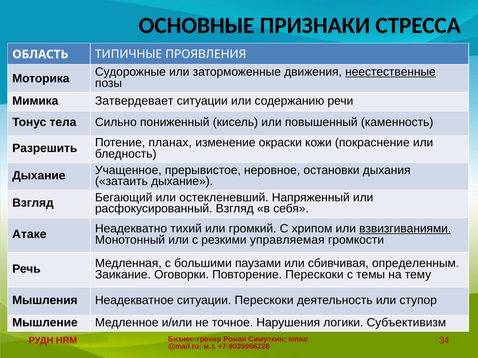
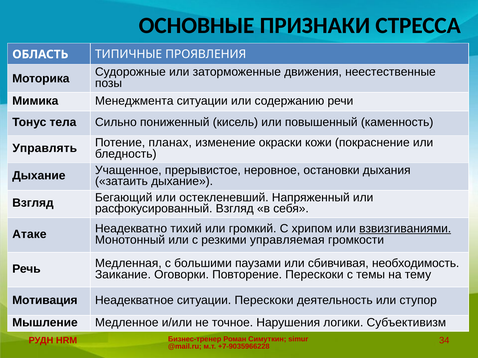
неестественные underline: present -> none (390, 72)
Затвердевает: Затвердевает -> Менеджмента (134, 101)
Разрешить: Разрешить -> Управлять (45, 149)
определенным: определенным -> необходимость (416, 264)
Мышления: Мышления -> Мотивация (45, 301)
